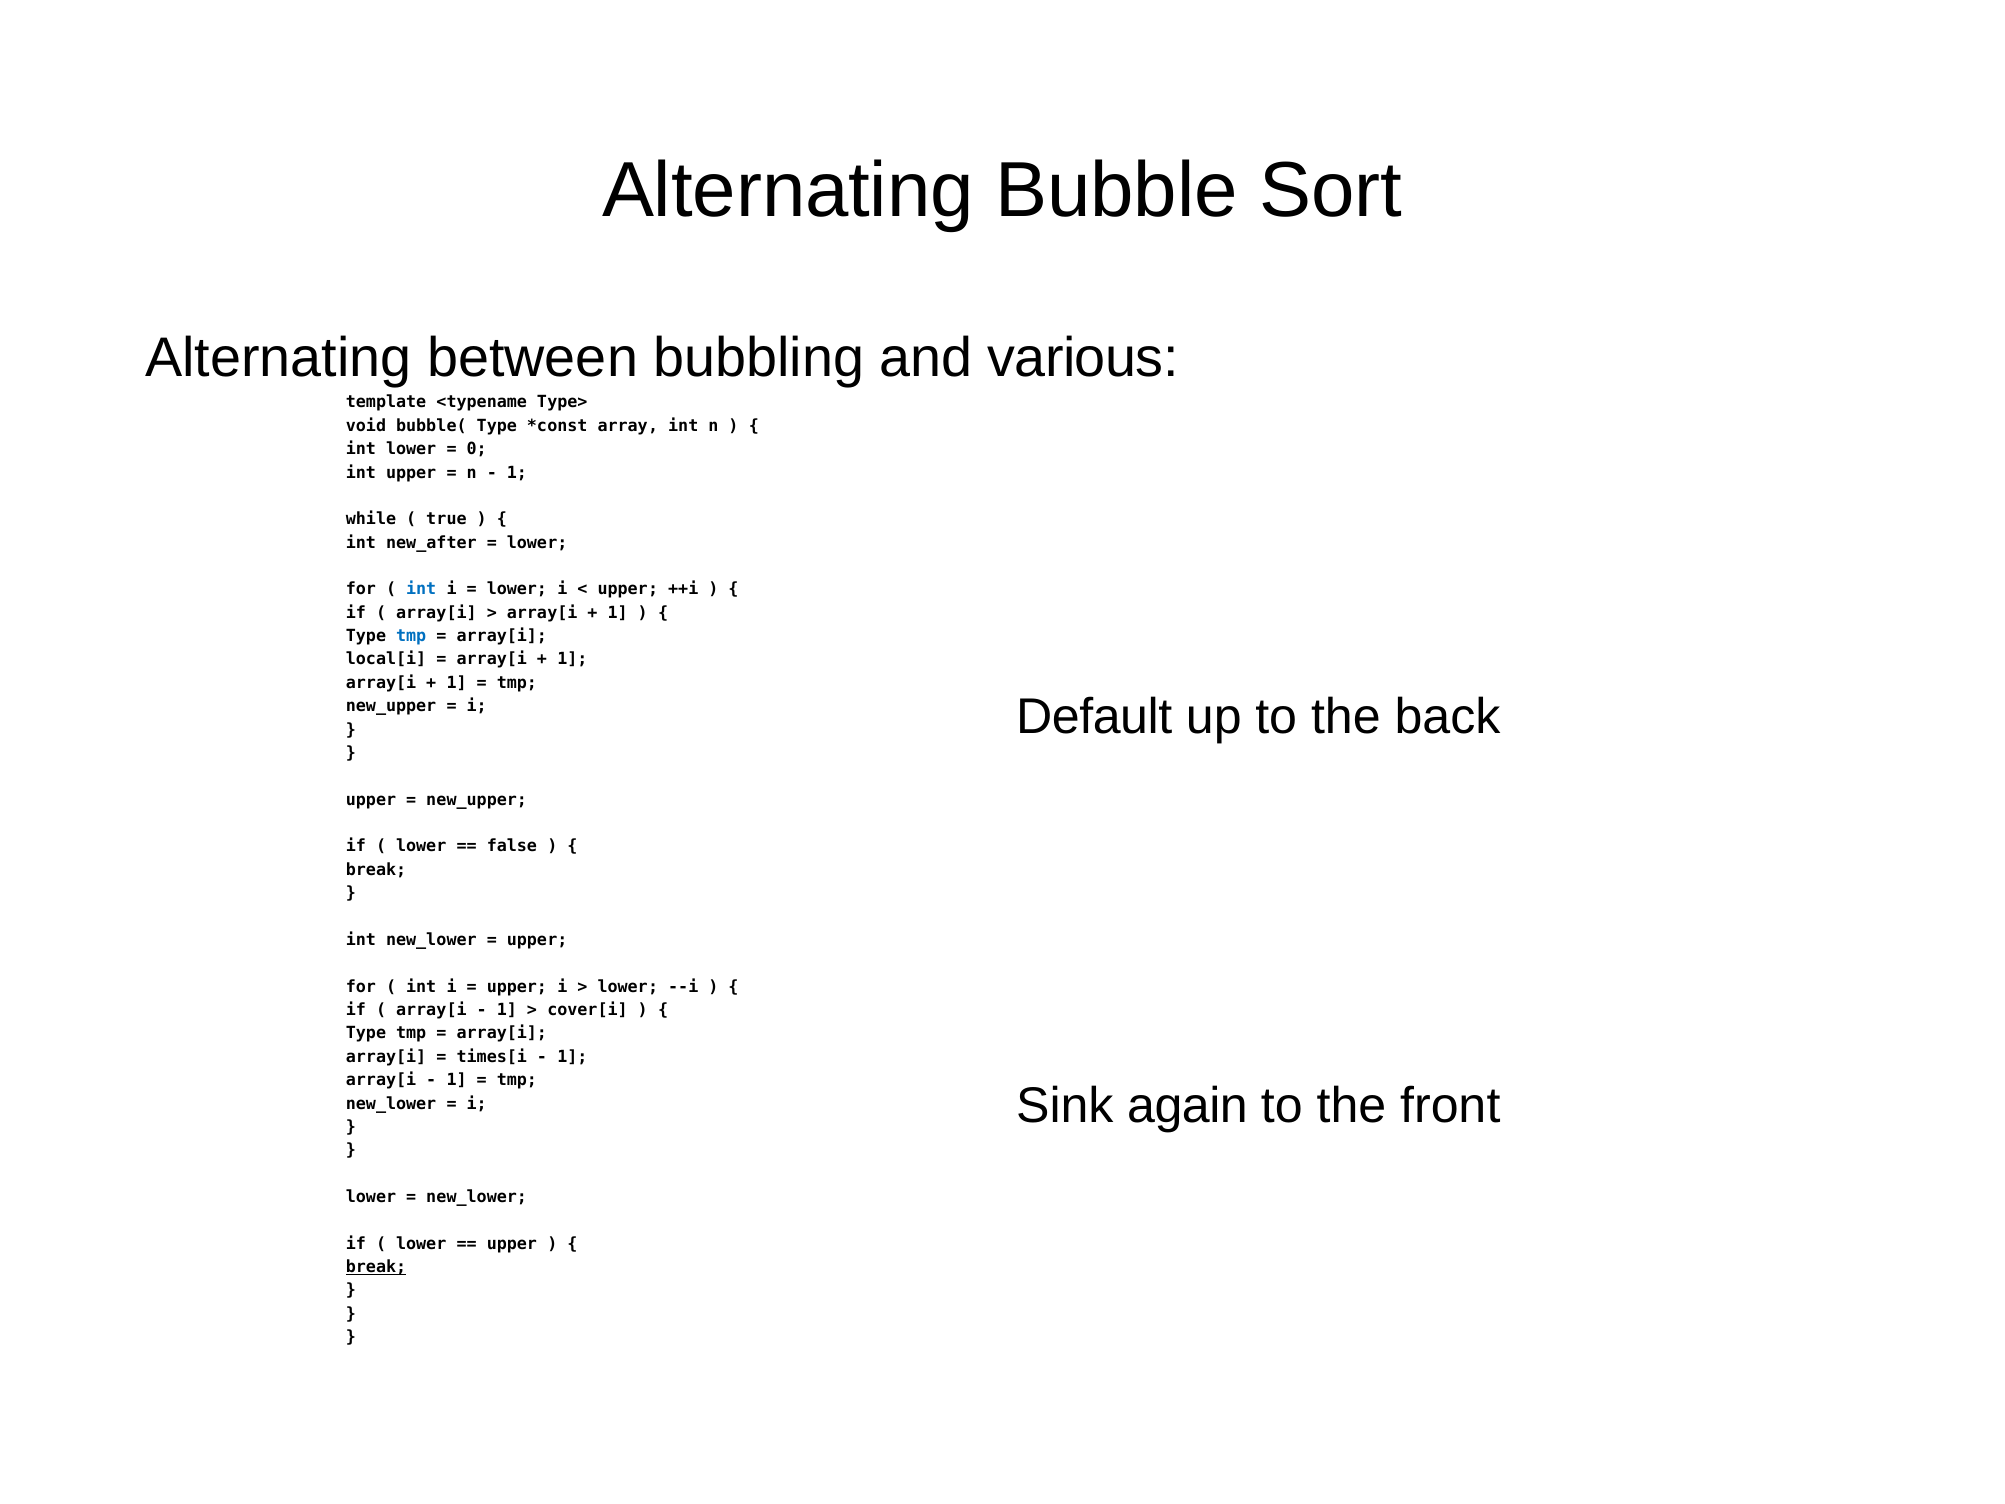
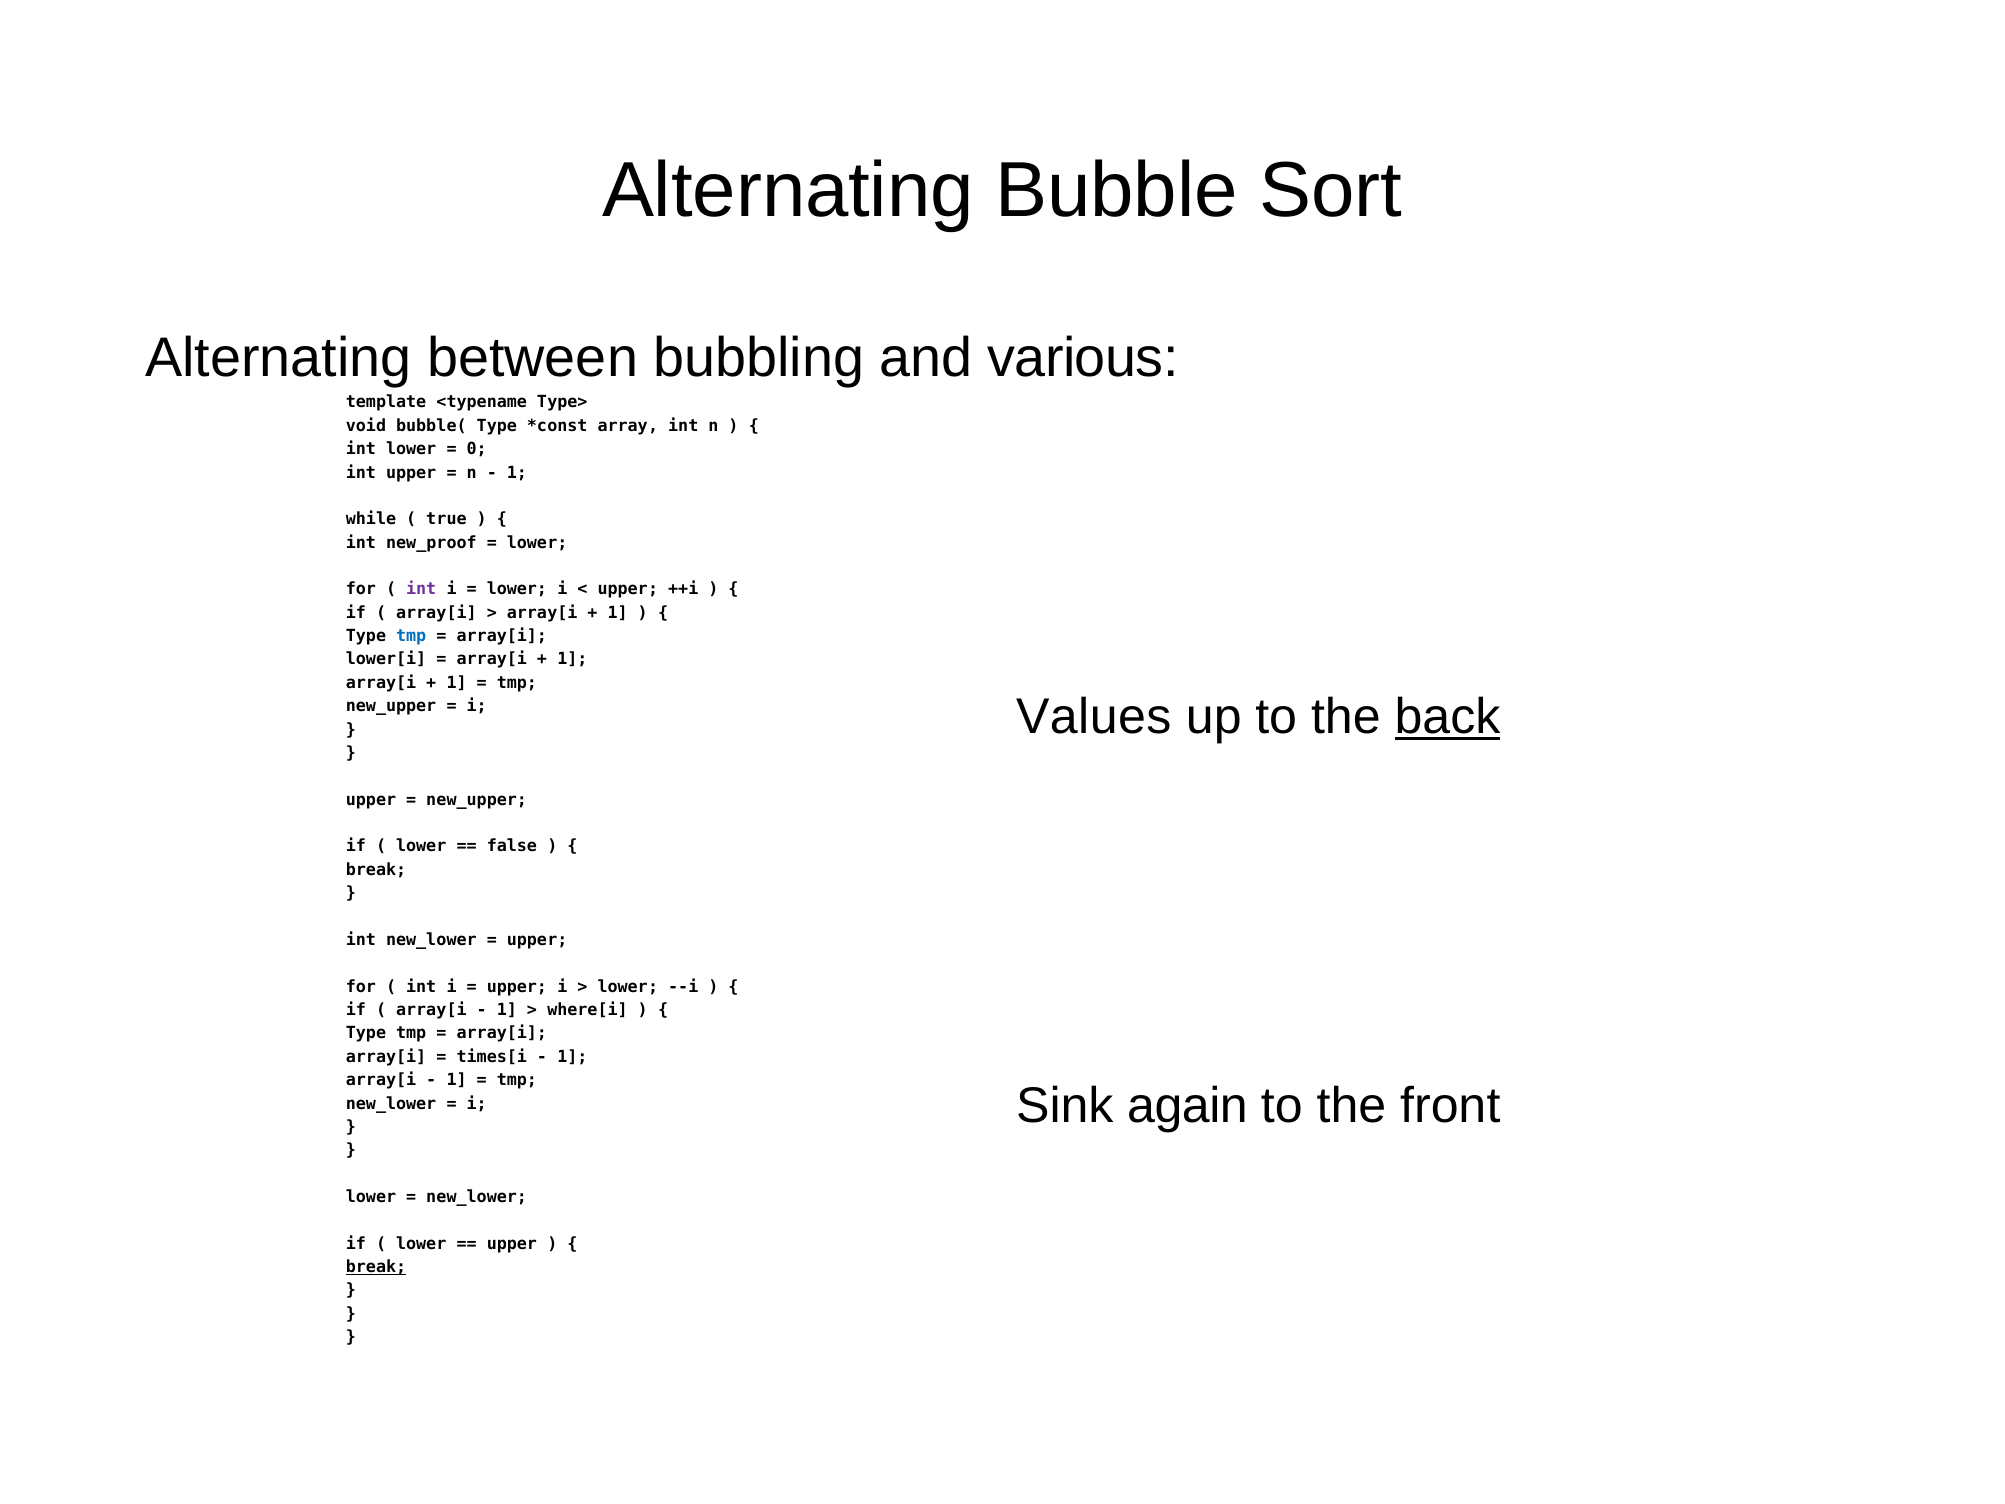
new_after: new_after -> new_proof (431, 543)
int colour: blue -> purple (421, 589)
local[i: local[i -> lower[i (386, 659)
Default: Default -> Values (1094, 717)
back underline: none -> present (1448, 717)
cover[i: cover[i -> where[i (587, 1010)
